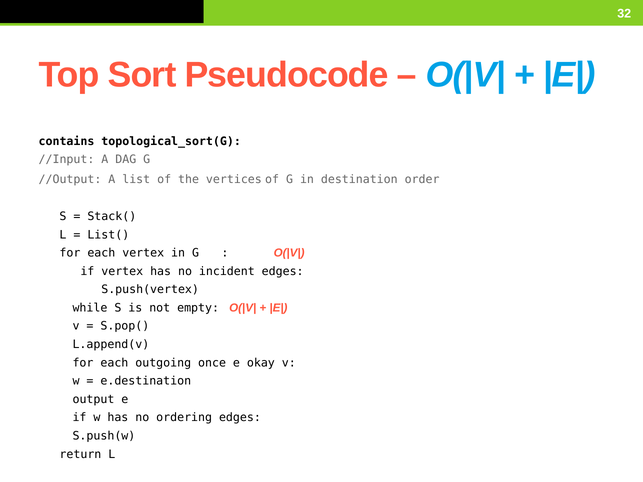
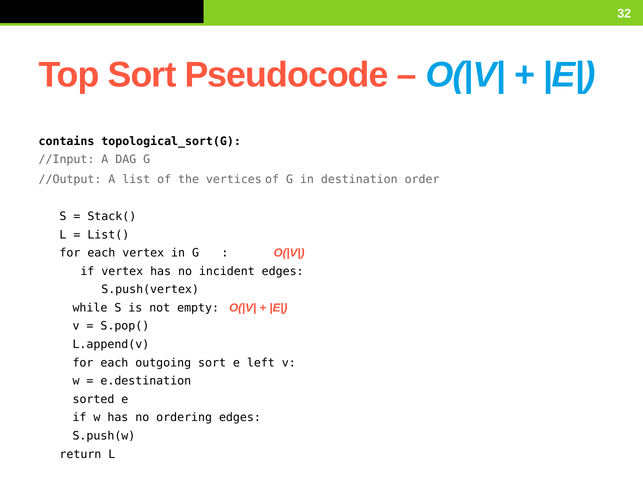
outgoing once: once -> sort (212, 363)
okay: okay -> left (261, 363)
output: output -> sorted (93, 400)
